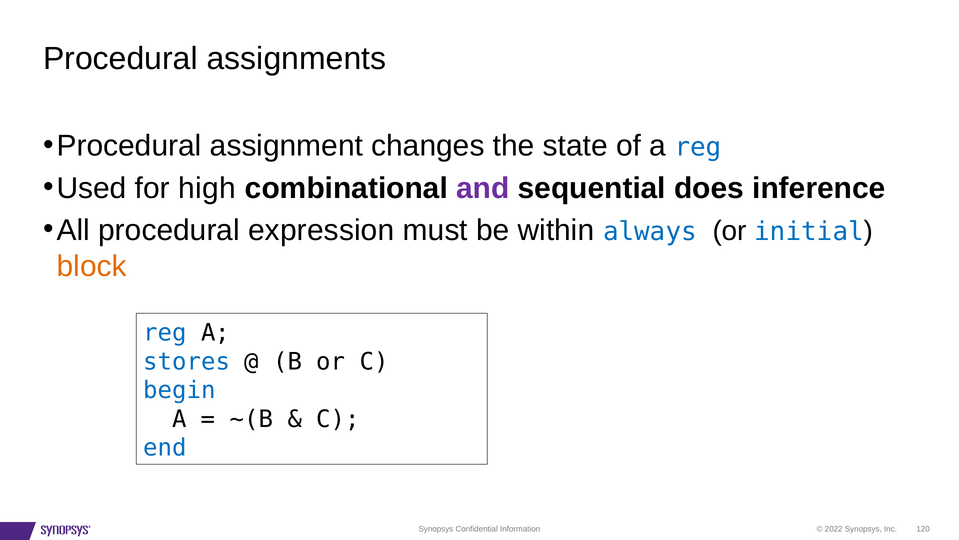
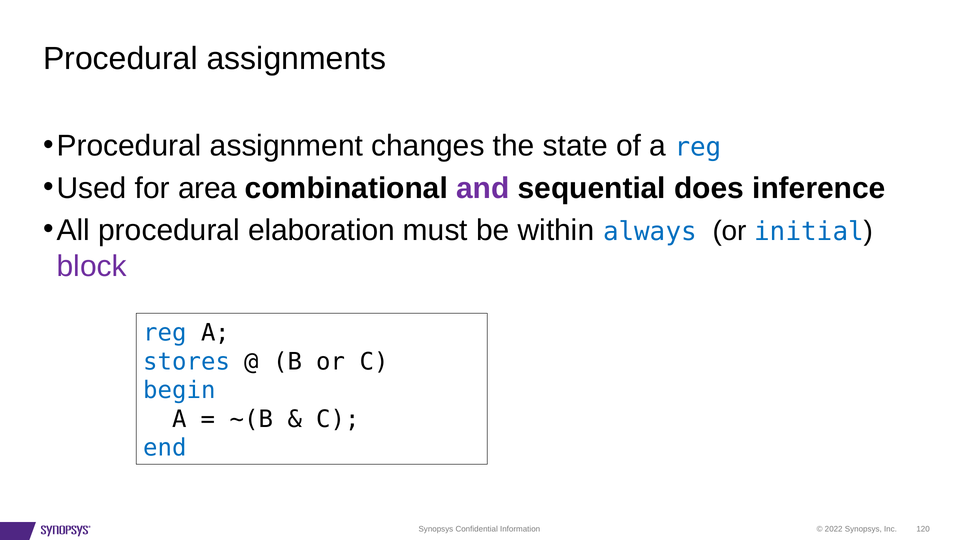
high: high -> area (208, 188)
expression: expression -> elaboration (321, 230)
block colour: orange -> purple (92, 266)
